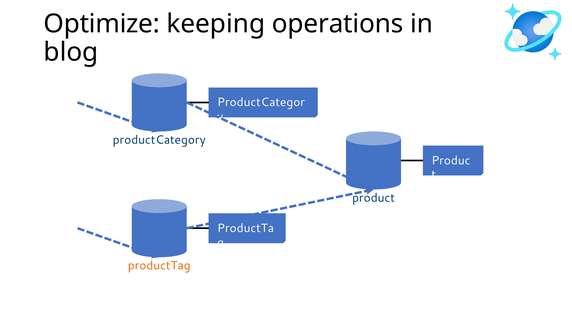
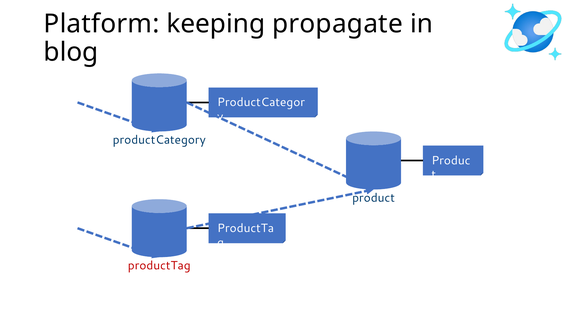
Optimize: Optimize -> Platform (101, 24)
operations: operations -> propagate (337, 24)
productTag colour: orange -> red (159, 265)
